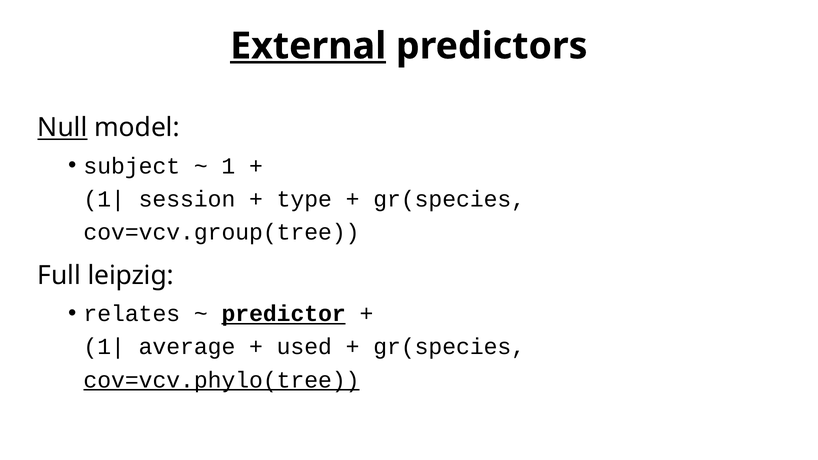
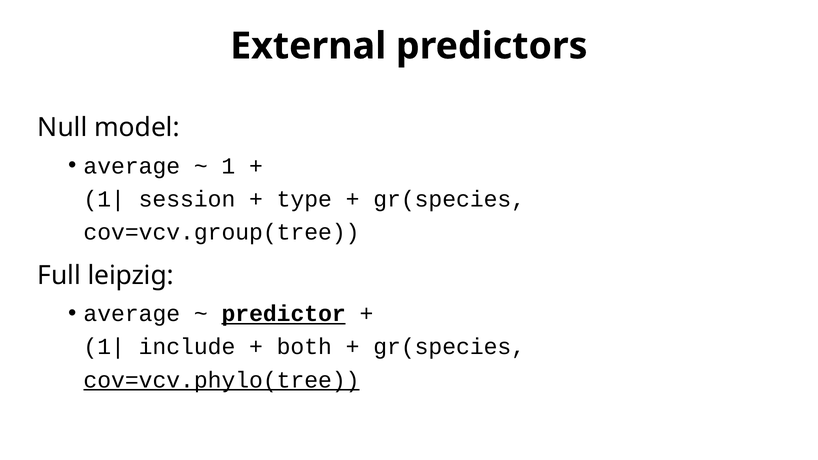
External underline: present -> none (308, 46)
Null underline: present -> none (62, 128)
subject: subject -> average (132, 166)
relates: relates -> average (132, 314)
average: average -> include (187, 347)
used: used -> both (304, 347)
